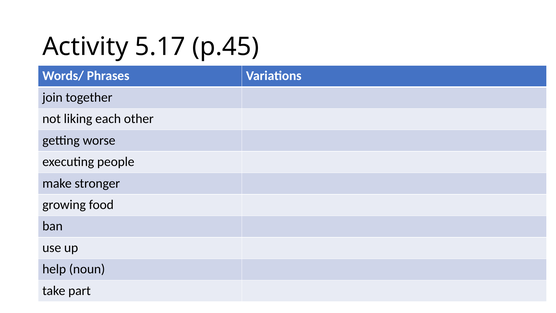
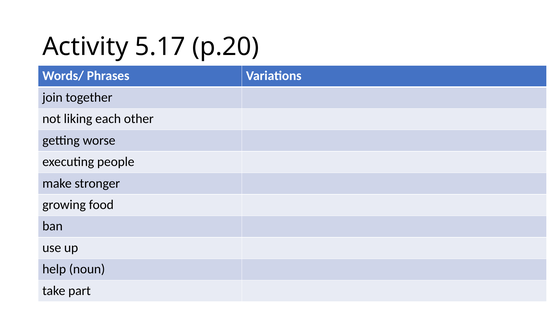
p.45: p.45 -> p.20 (226, 47)
